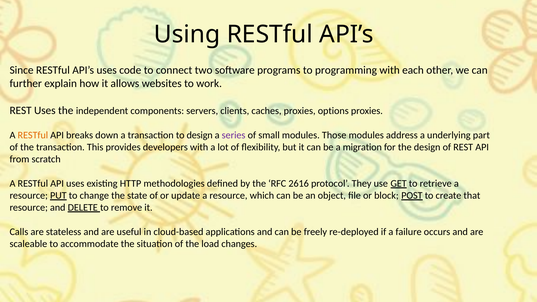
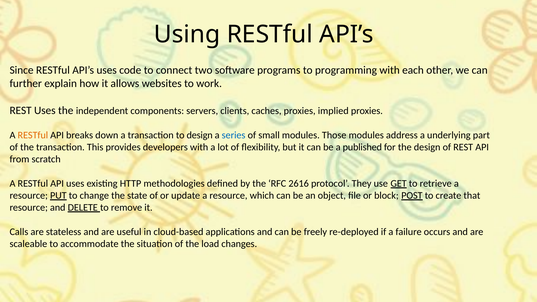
options: options -> implied (333, 111)
series colour: purple -> blue (234, 135)
migration: migration -> published (362, 147)
